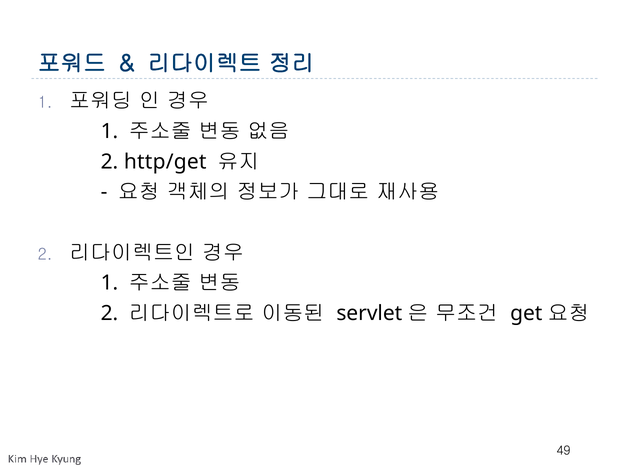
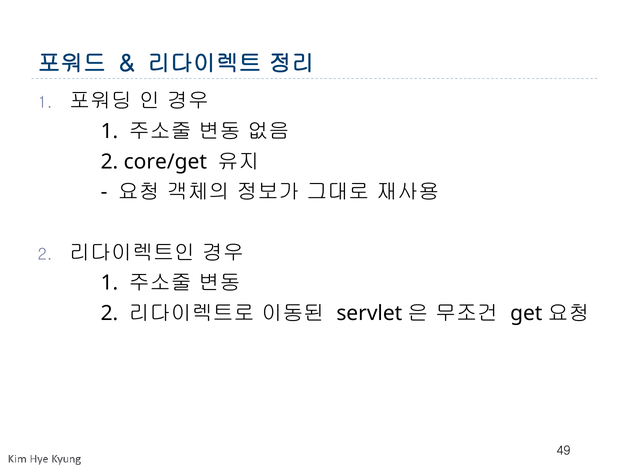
http/get: http/get -> core/get (165, 162)
